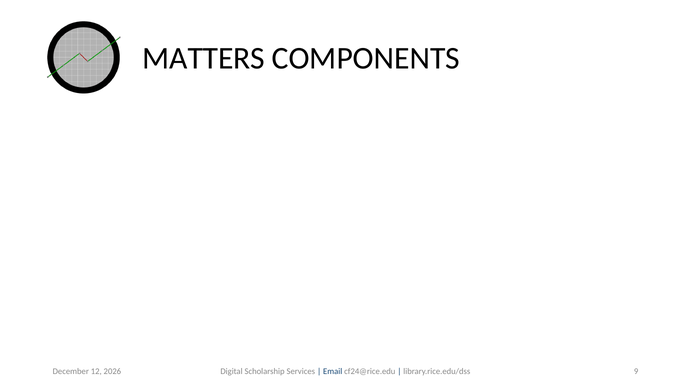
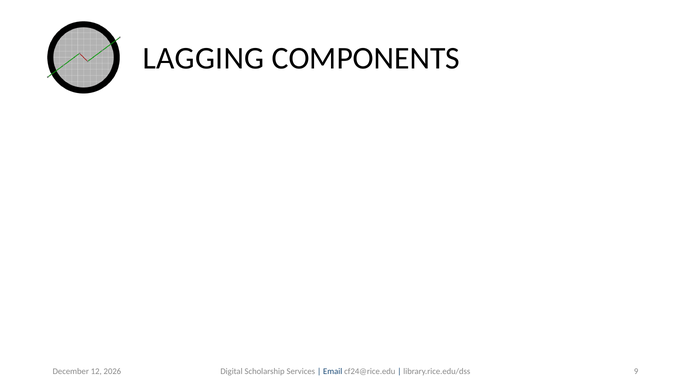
MATTERS: MATTERS -> LAGGING (203, 58)
